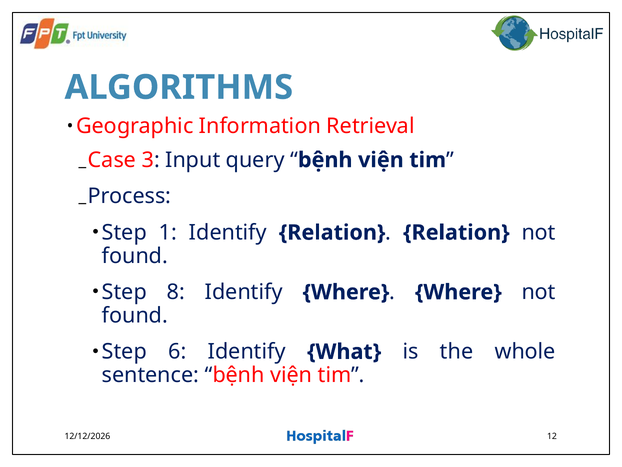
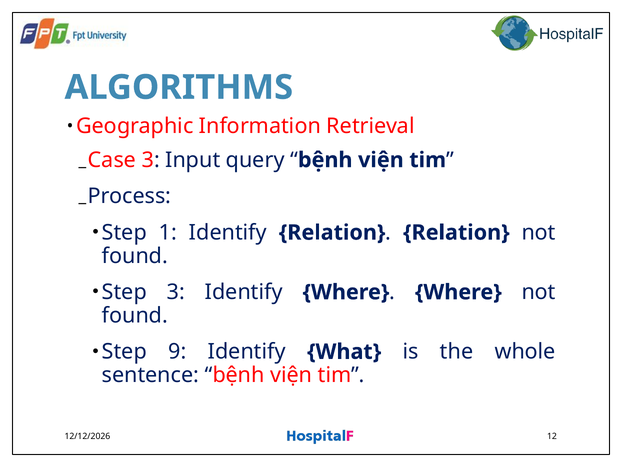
Step 8: 8 -> 3 (176, 292)
6: 6 -> 9 (177, 351)
